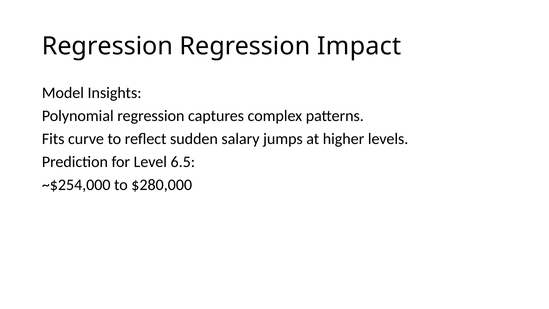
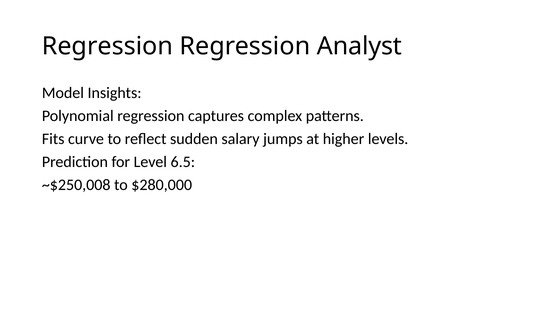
Impact: Impact -> Analyst (359, 46)
~$254,000: ~$254,000 -> ~$250,008 (76, 185)
